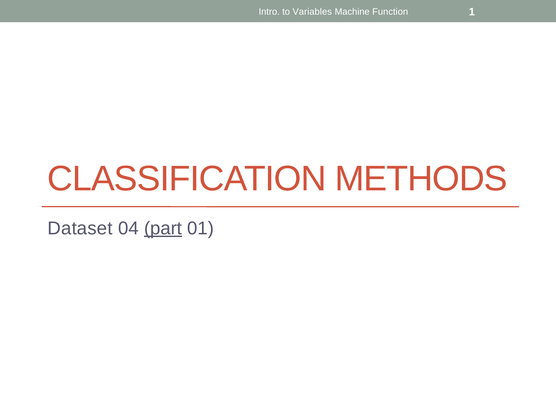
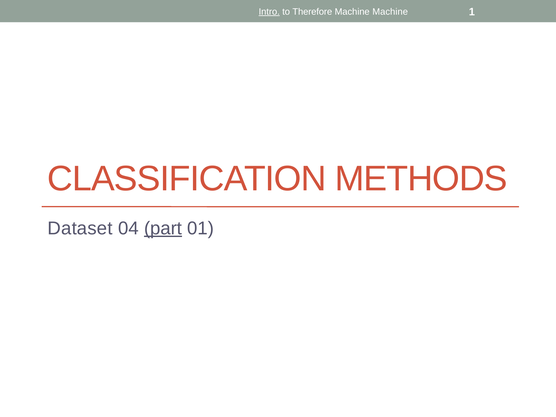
Intro underline: none -> present (269, 12)
Variables: Variables -> Therefore (312, 12)
Machine Function: Function -> Machine (390, 12)
